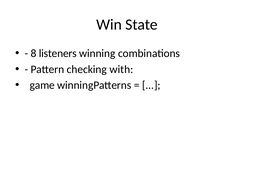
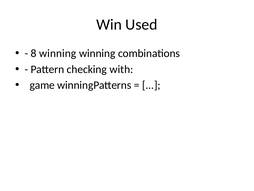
State: State -> Used (141, 25)
8 listeners: listeners -> winning (58, 53)
